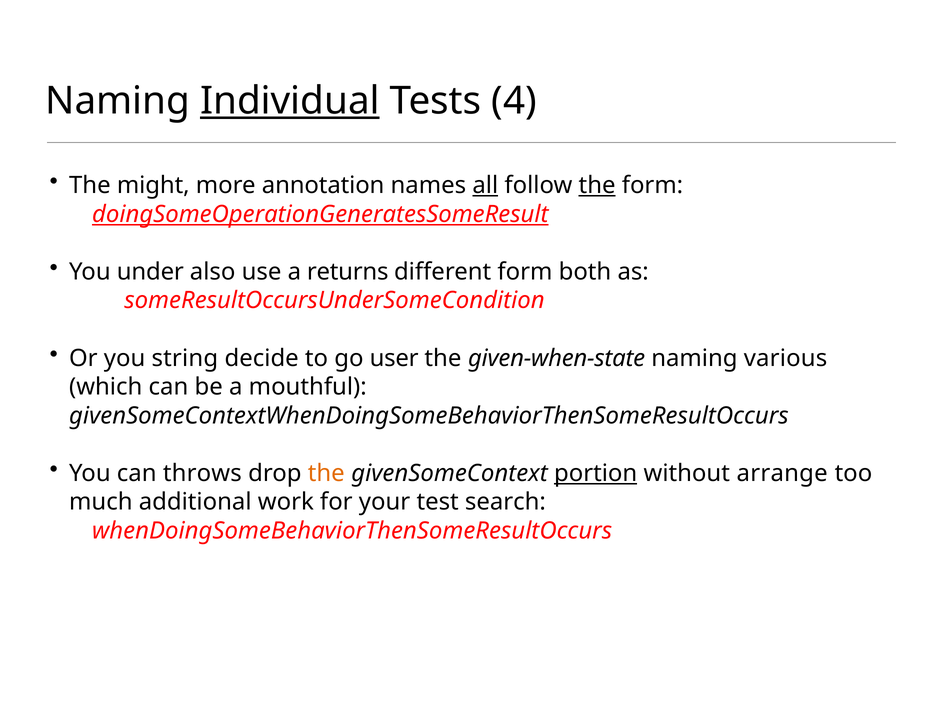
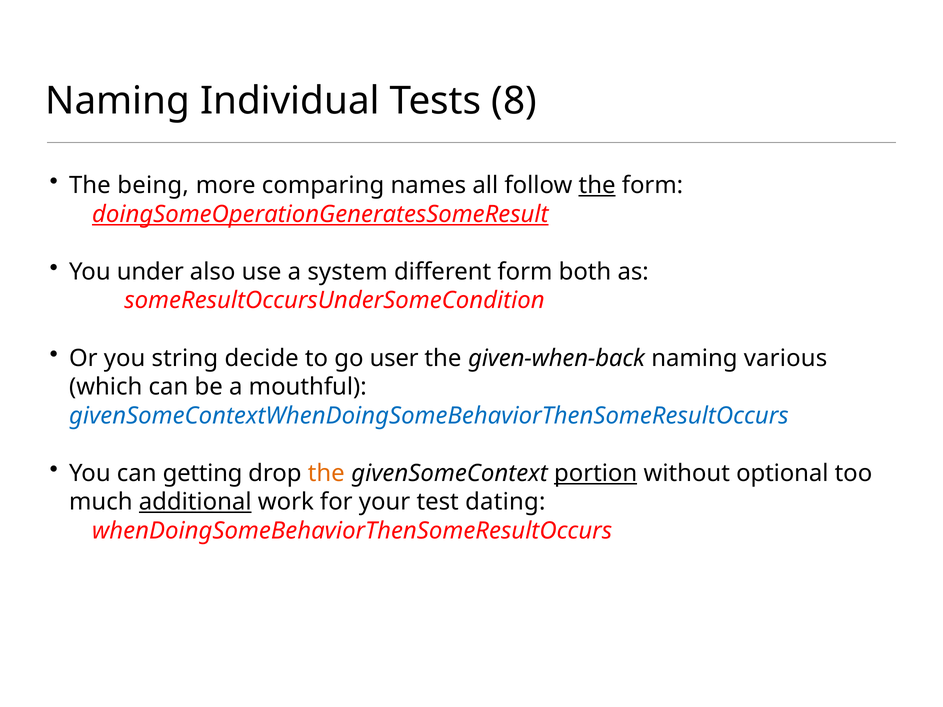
Individual underline: present -> none (290, 101)
4: 4 -> 8 (514, 101)
might: might -> being (153, 186)
annotation: annotation -> comparing (323, 186)
all underline: present -> none (485, 186)
returns: returns -> system (348, 272)
given-when-state: given-when-state -> given-when-back (557, 358)
givenSomeContextWhenDoingSomeBehaviorThenSomeResultOccurs colour: black -> blue (429, 416)
throws: throws -> getting (203, 473)
arrange: arrange -> optional (782, 473)
additional underline: none -> present (195, 502)
search: search -> dating (505, 502)
